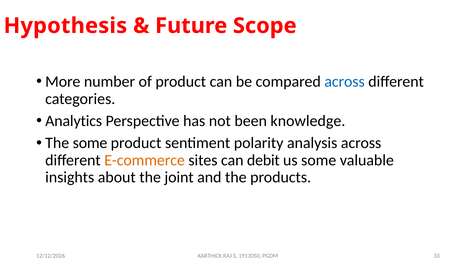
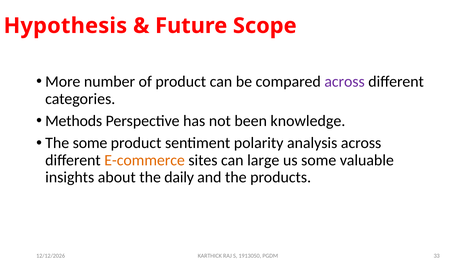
across colour: blue -> purple (345, 82)
Analytics: Analytics -> Methods (74, 121)
debit: debit -> large (263, 160)
joint: joint -> daily (179, 177)
